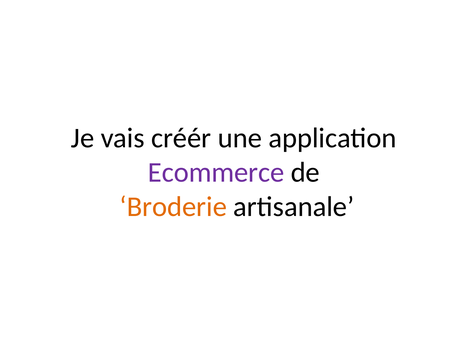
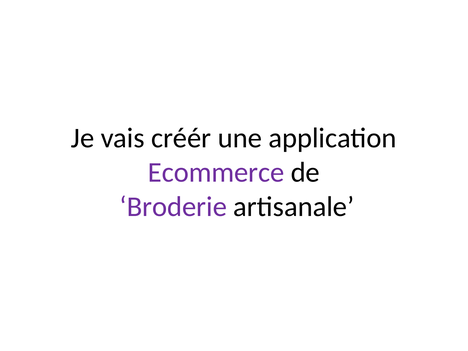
Broderie colour: orange -> purple (173, 207)
